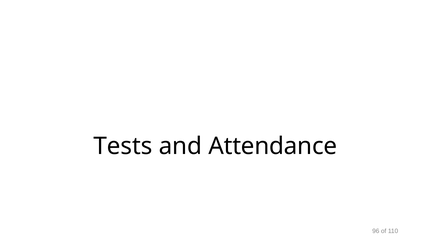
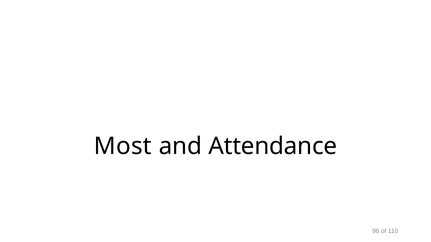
Tests: Tests -> Most (123, 146)
